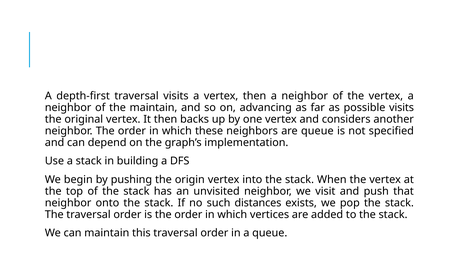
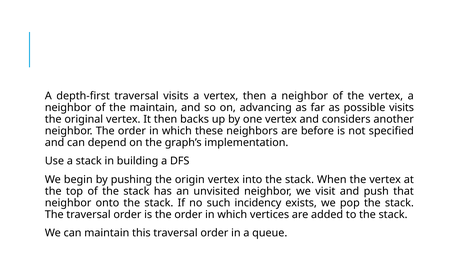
are queue: queue -> before (317, 131)
distances: distances -> incidency (258, 203)
